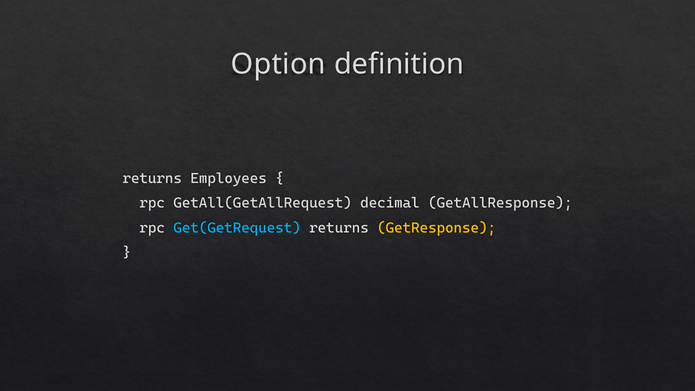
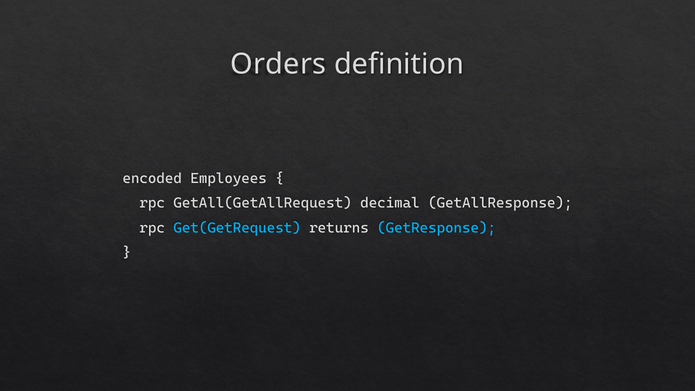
Option: Option -> Orders (278, 64)
returns: returns -> encoded (152, 178)
GetResponse colour: yellow -> light blue (437, 228)
